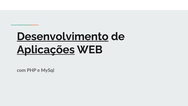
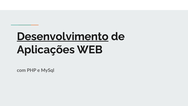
Aplicações underline: present -> none (46, 50)
